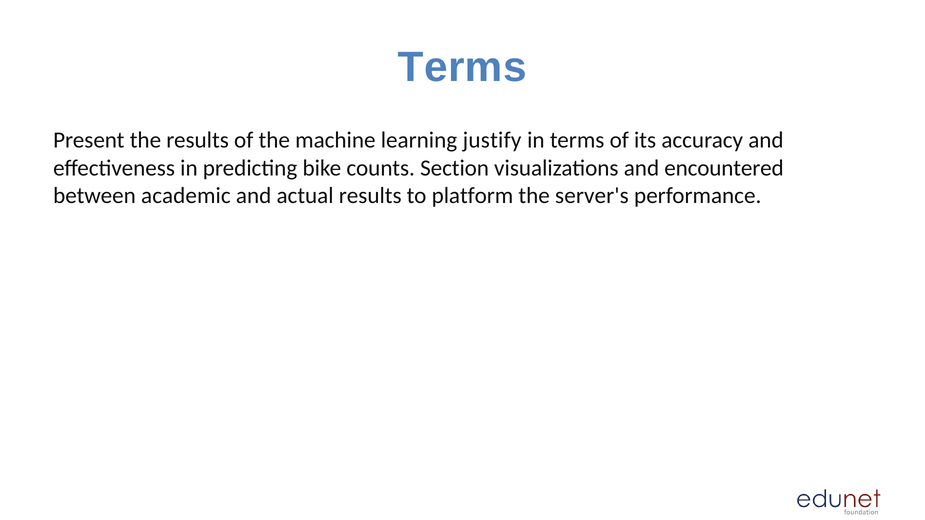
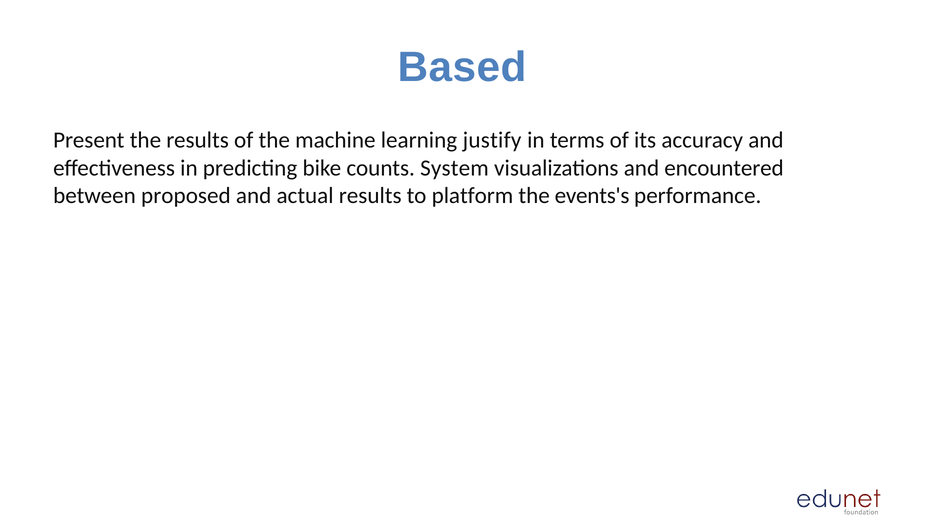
Terms: Terms -> Based (462, 67)
Section: Section -> System (454, 168)
academic: academic -> proposed (186, 196)
server's: server's -> events's (592, 196)
